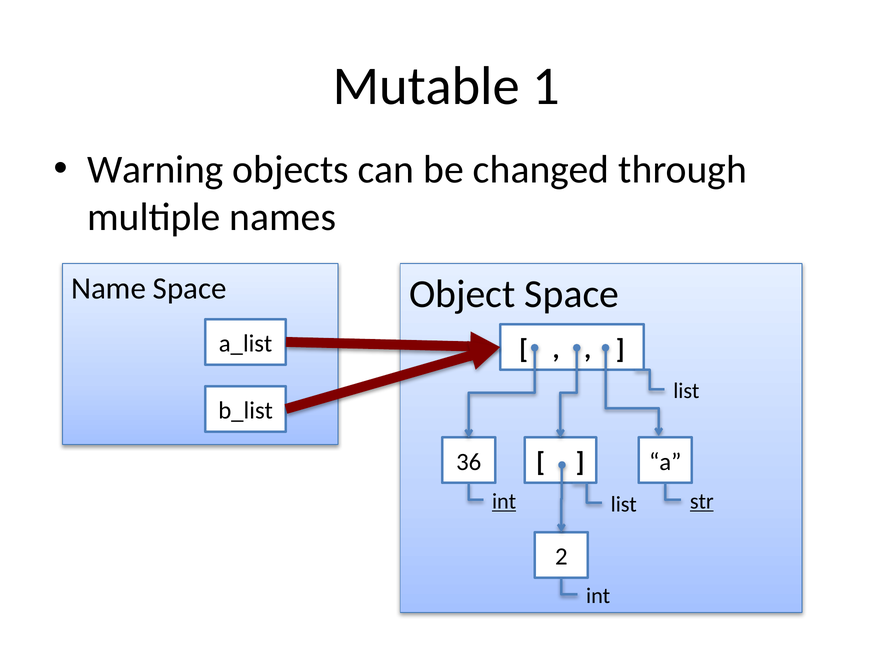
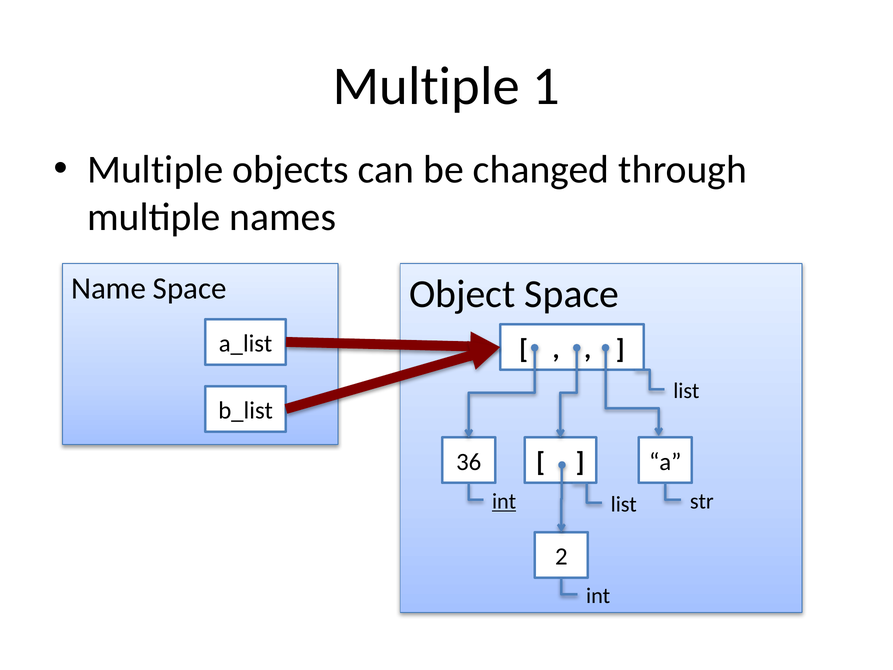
Mutable: Mutable -> Multiple (426, 86)
Warning: Warning -> Multiple (155, 170)
str underline: present -> none (702, 501)
